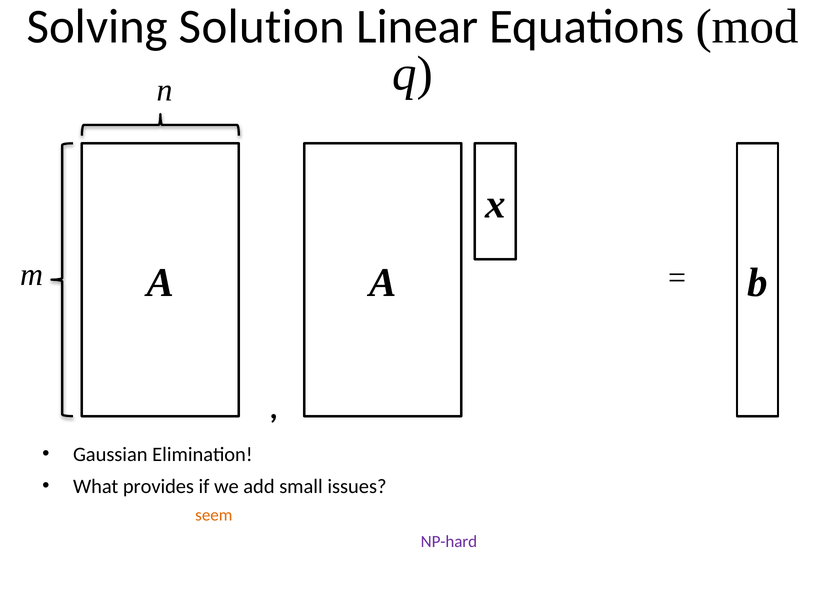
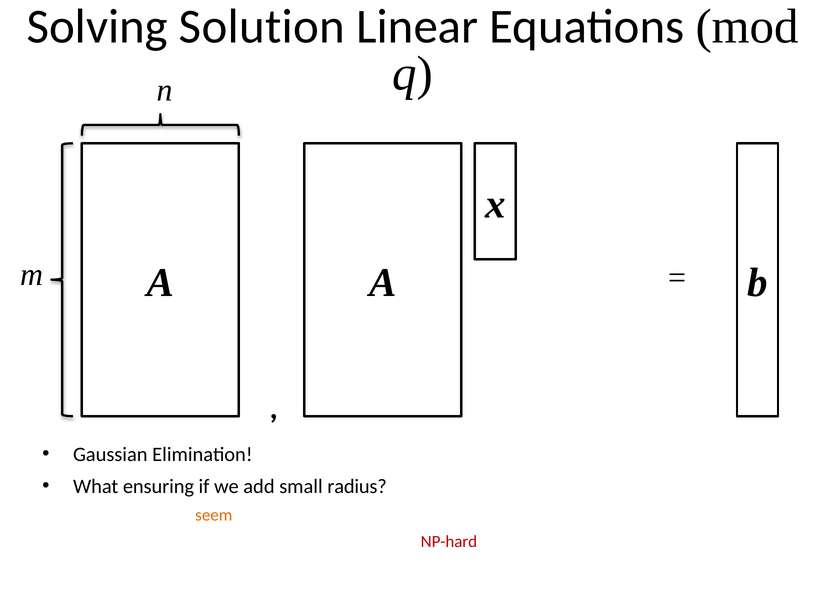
provides: provides -> ensuring (158, 486)
issues: issues -> radius (357, 486)
NP-hard colour: purple -> red (449, 542)
